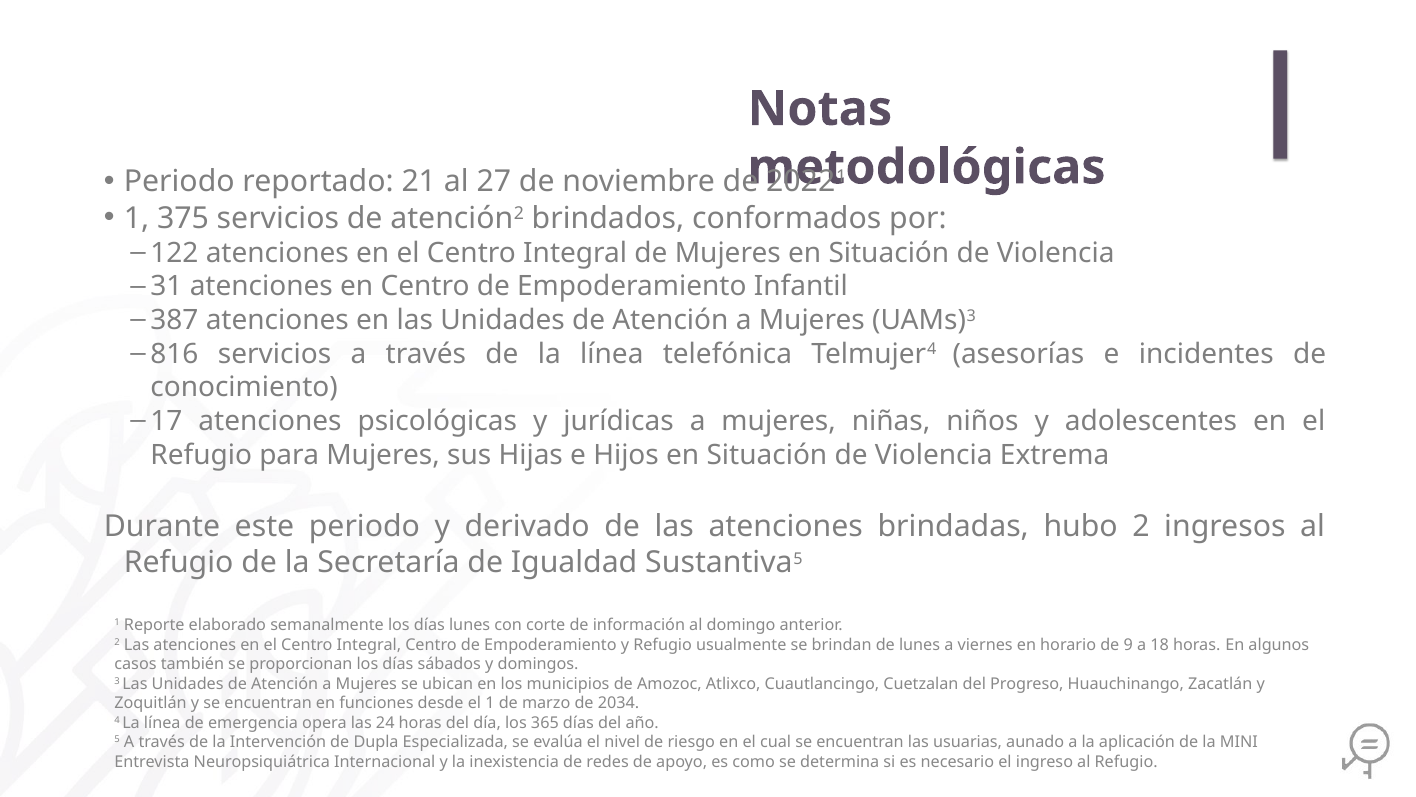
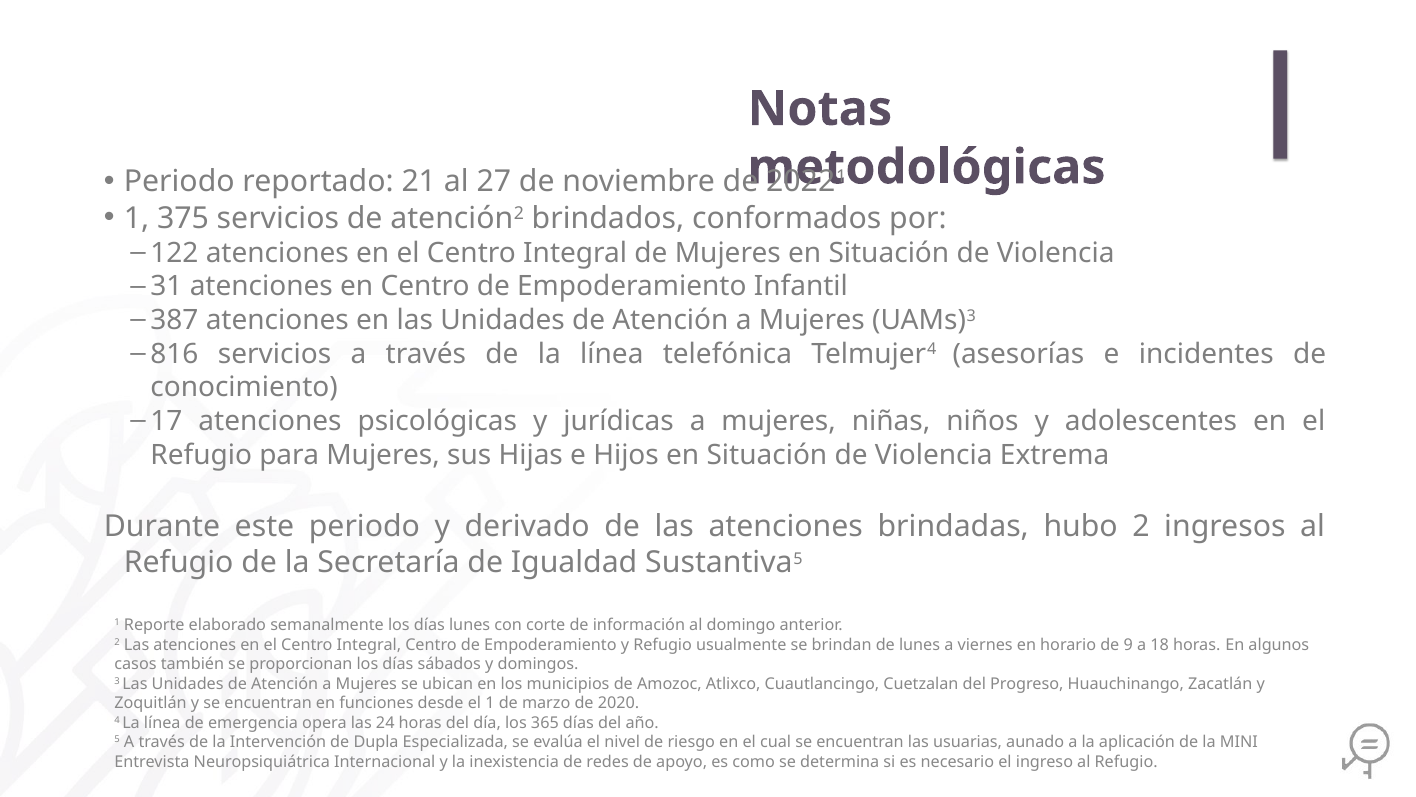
2034: 2034 -> 2020 (618, 703)
